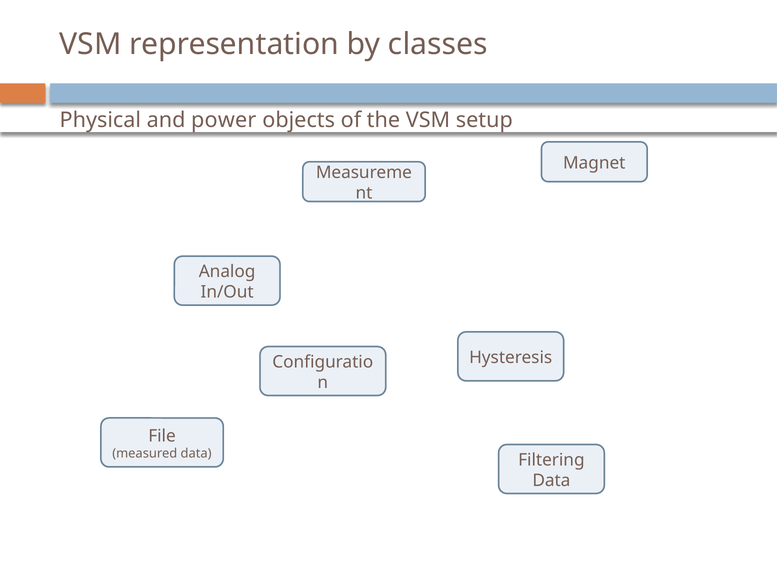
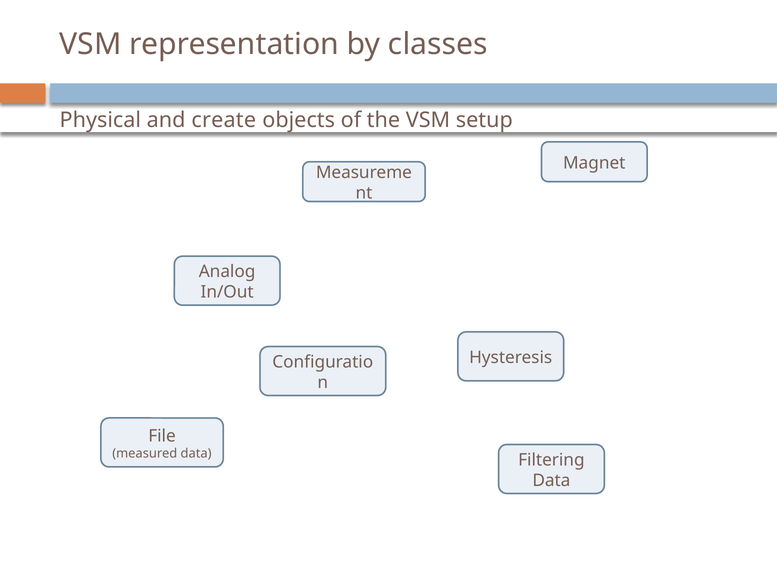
power: power -> create (224, 120)
